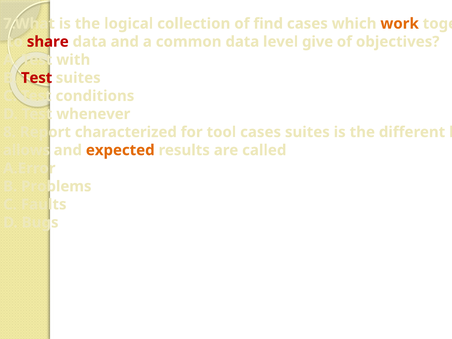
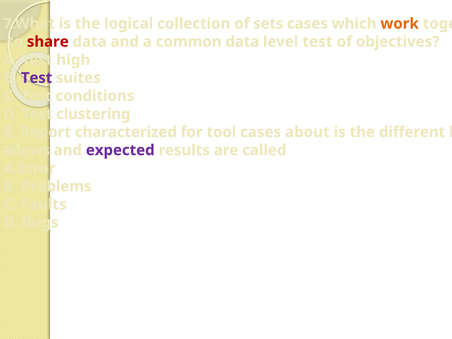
find: find -> sets (268, 24)
level give: give -> test (317, 42)
with: with -> high (73, 60)
Test colour: red -> purple (37, 78)
whenever: whenever -> clustering (93, 114)
cases suites: suites -> about (307, 132)
expected colour: orange -> purple (120, 150)
